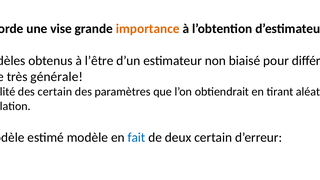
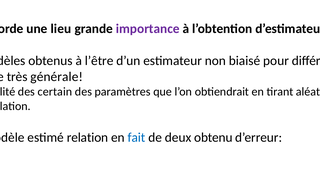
vise: vise -> lieu (61, 29)
importance colour: orange -> purple (148, 29)
estimé modèle: modèle -> relation (87, 137)
deux certain: certain -> obtenu (213, 137)
